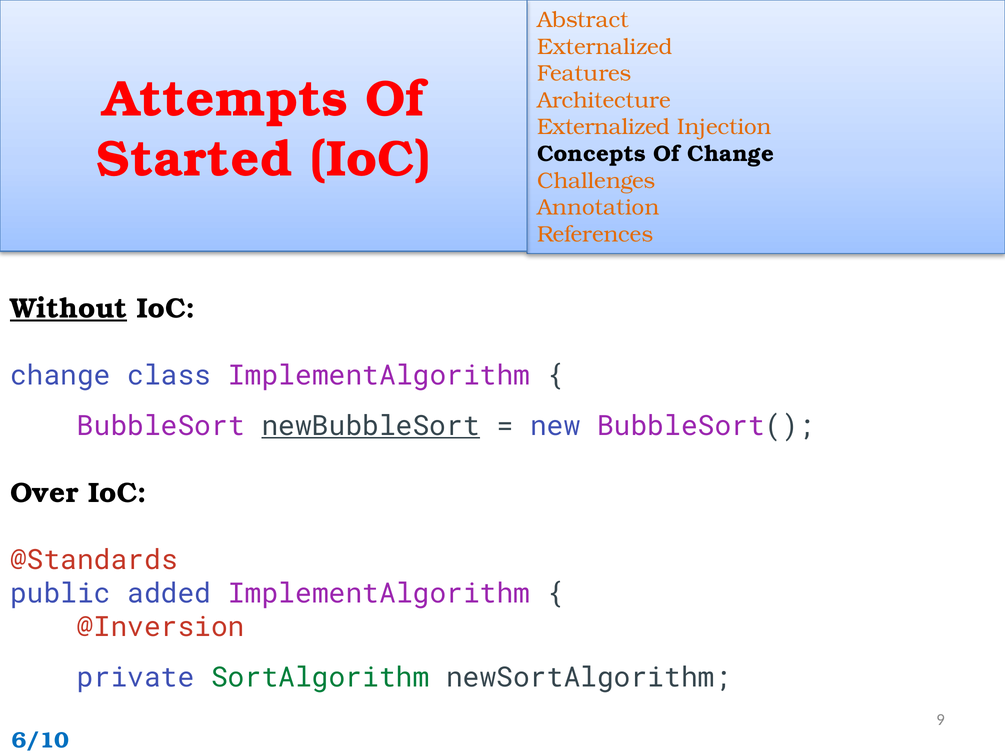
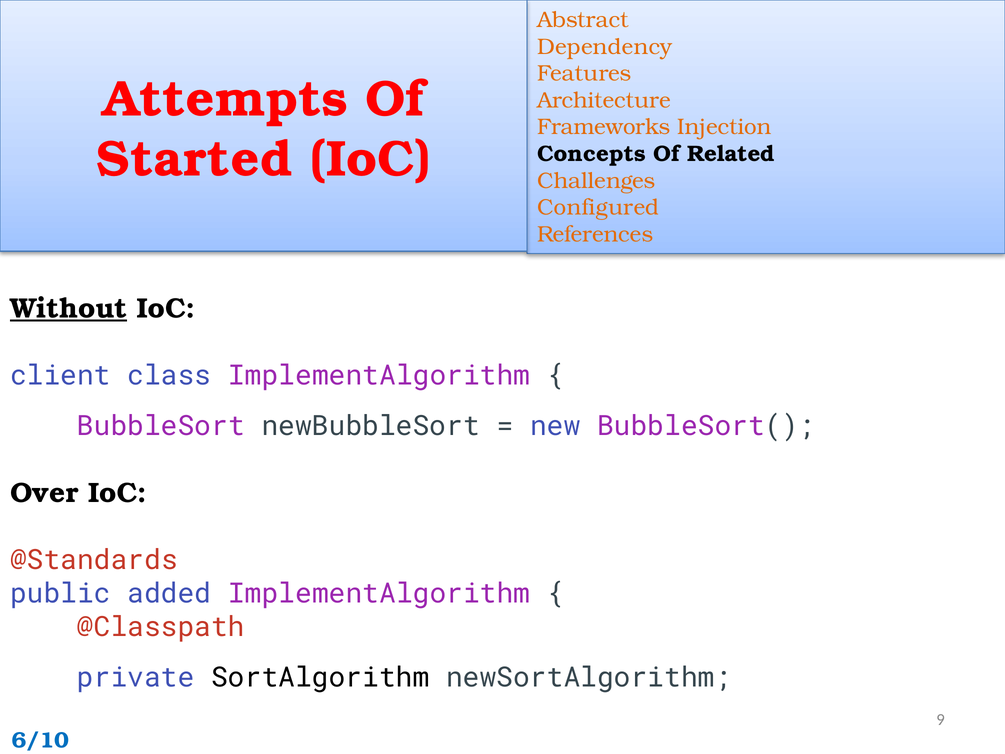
Externalized: Externalized -> Dependency (605, 47)
Externalized: Externalized -> Frameworks (604, 127)
Of Change: Change -> Related (731, 154)
Annotation: Annotation -> Configured (598, 207)
change: change -> client (60, 375)
newBubbleSort underline: present -> none (371, 426)
@Inversion: @Inversion -> @Classpath (161, 627)
SortAlgorithm colour: green -> black (320, 677)
